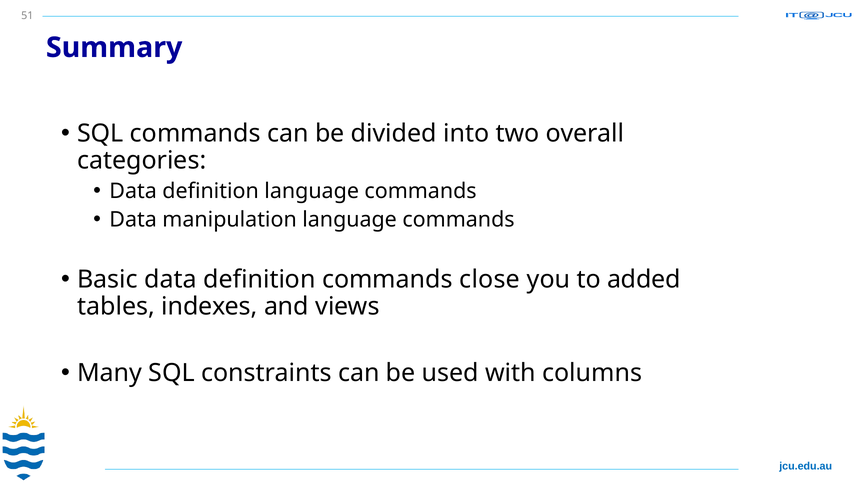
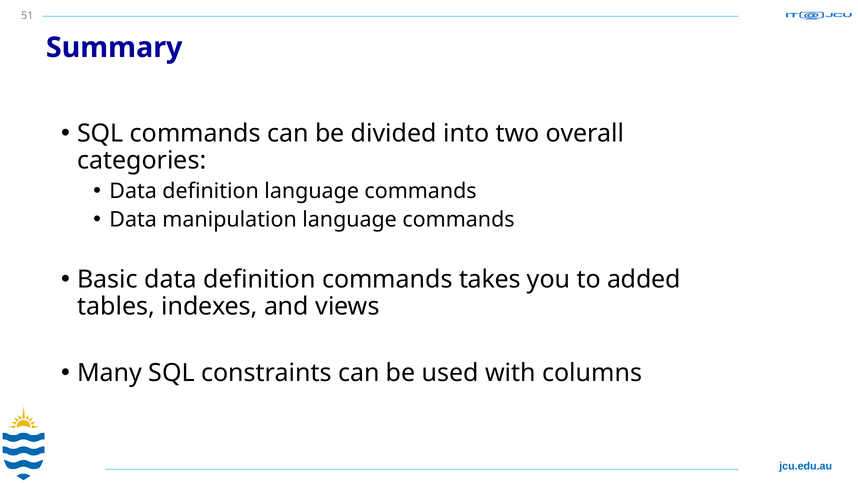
close: close -> takes (490, 279)
